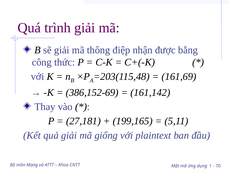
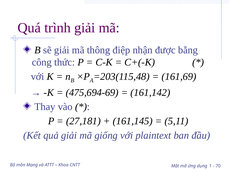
386,152-69: 386,152-69 -> 475,694-69 (92, 92)
199,165: 199,165 -> 161,145 (133, 121)
